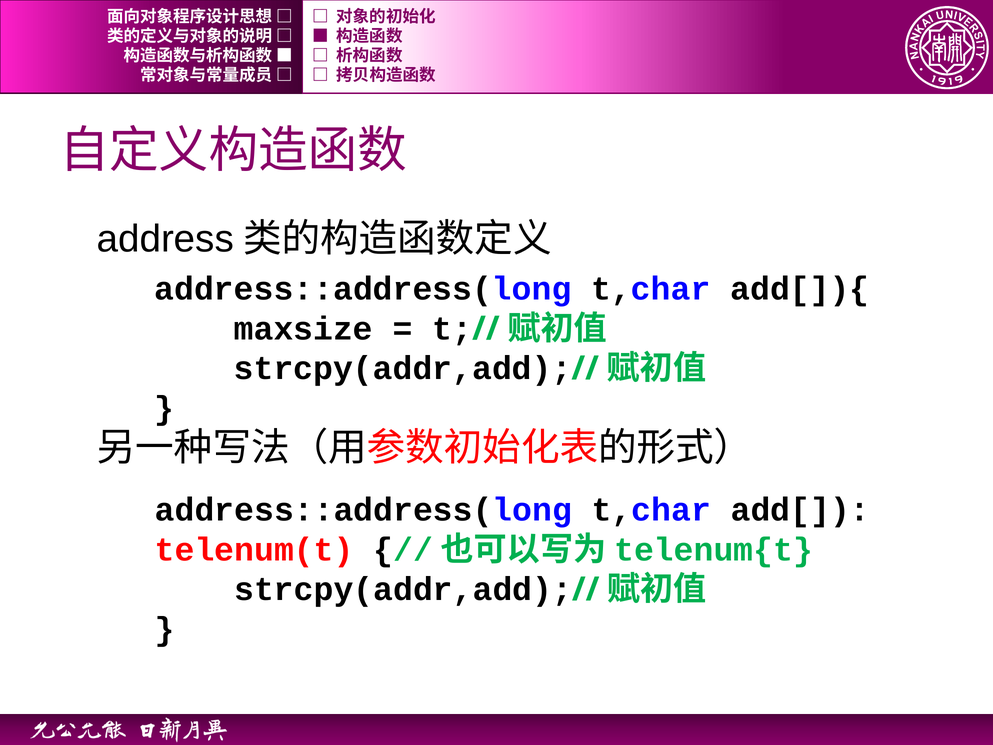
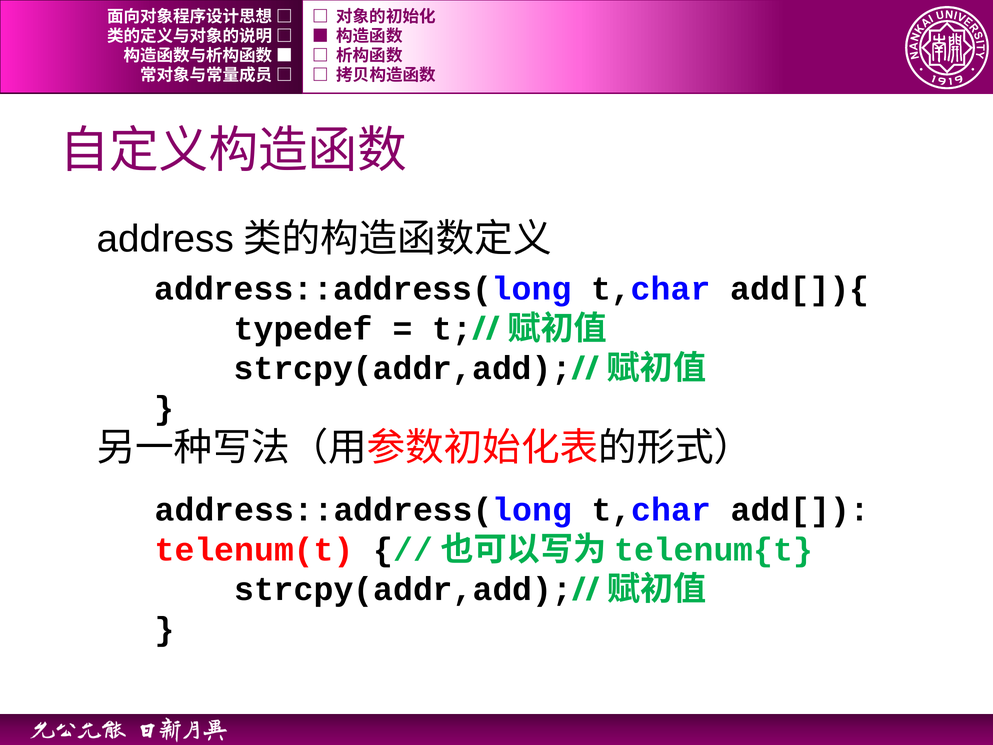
maxsize: maxsize -> typedef (303, 329)
